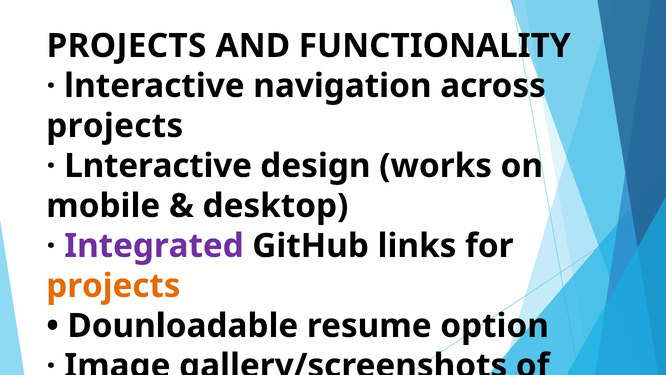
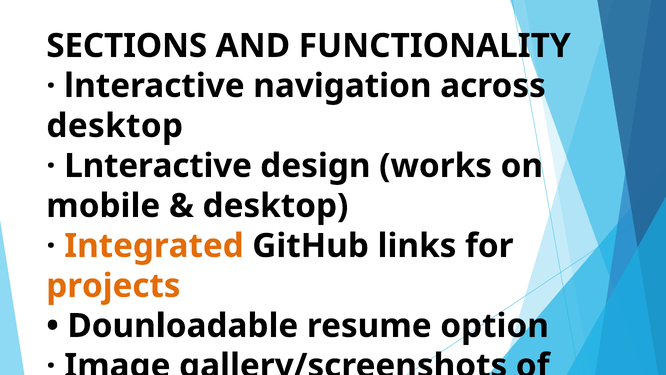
PROJECTS: PROJECTS -> SECTIONS (127, 46)
projects: projects -> desktop (115, 126)
Integrated colour: purple -> orange (154, 246)
